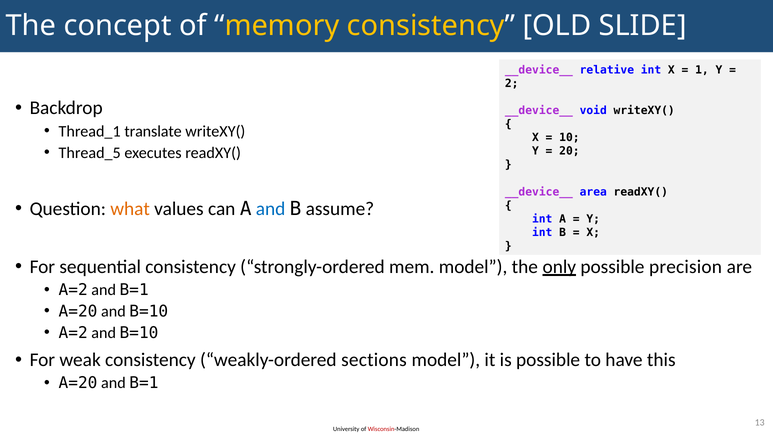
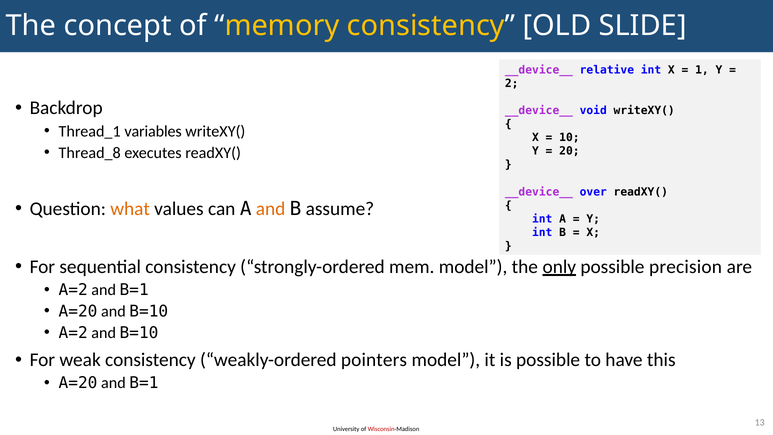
translate: translate -> variables (153, 131)
Thread_5: Thread_5 -> Thread_8 (90, 153)
area: area -> over (593, 192)
and colour: blue -> orange (271, 209)
sections: sections -> pointers (374, 360)
